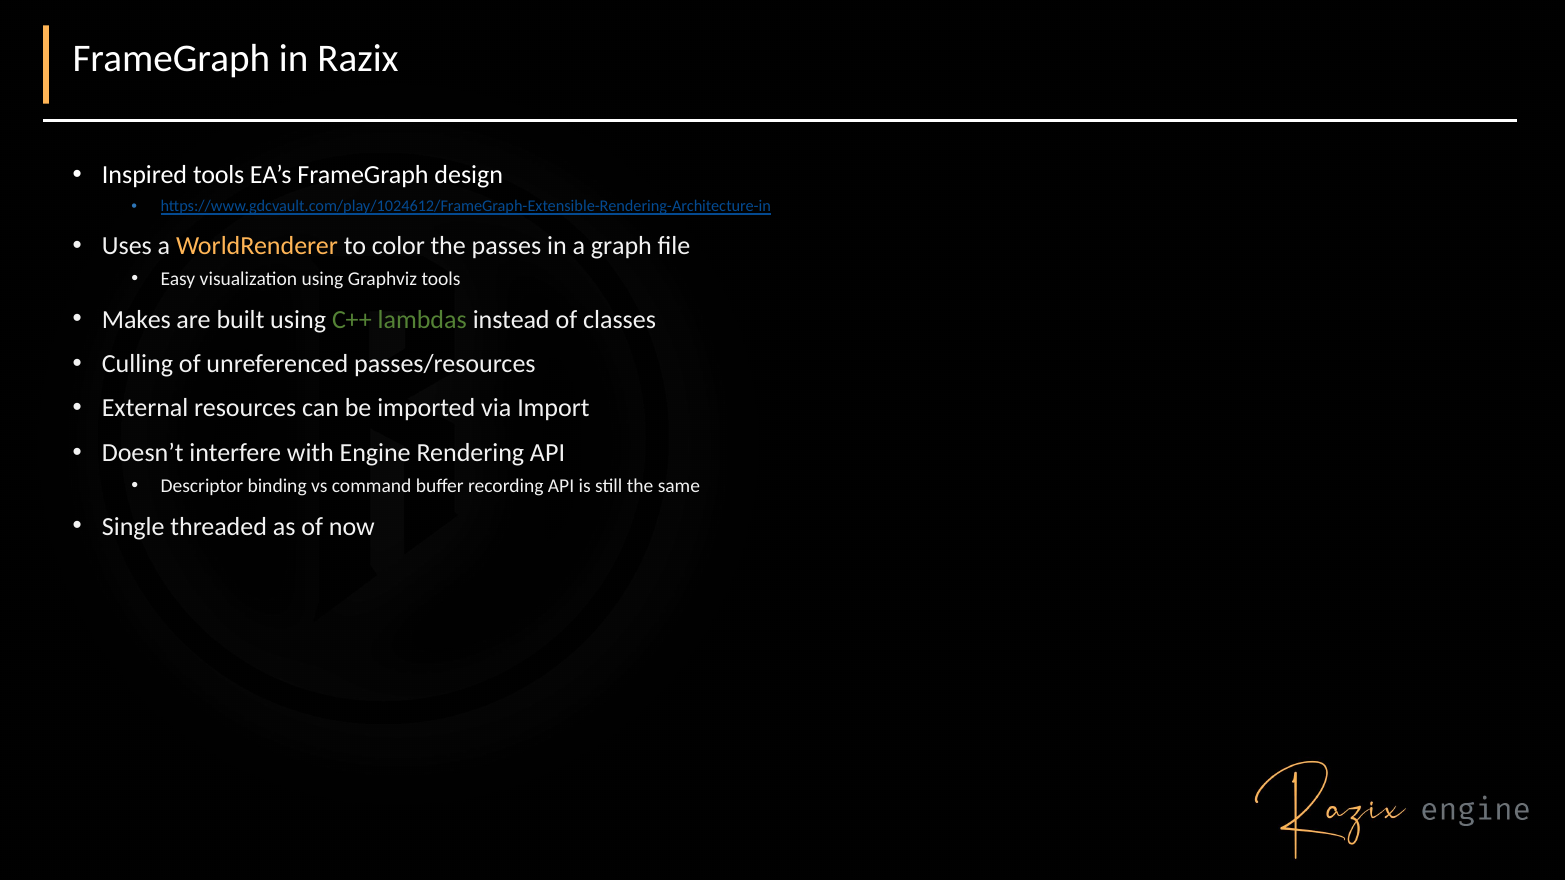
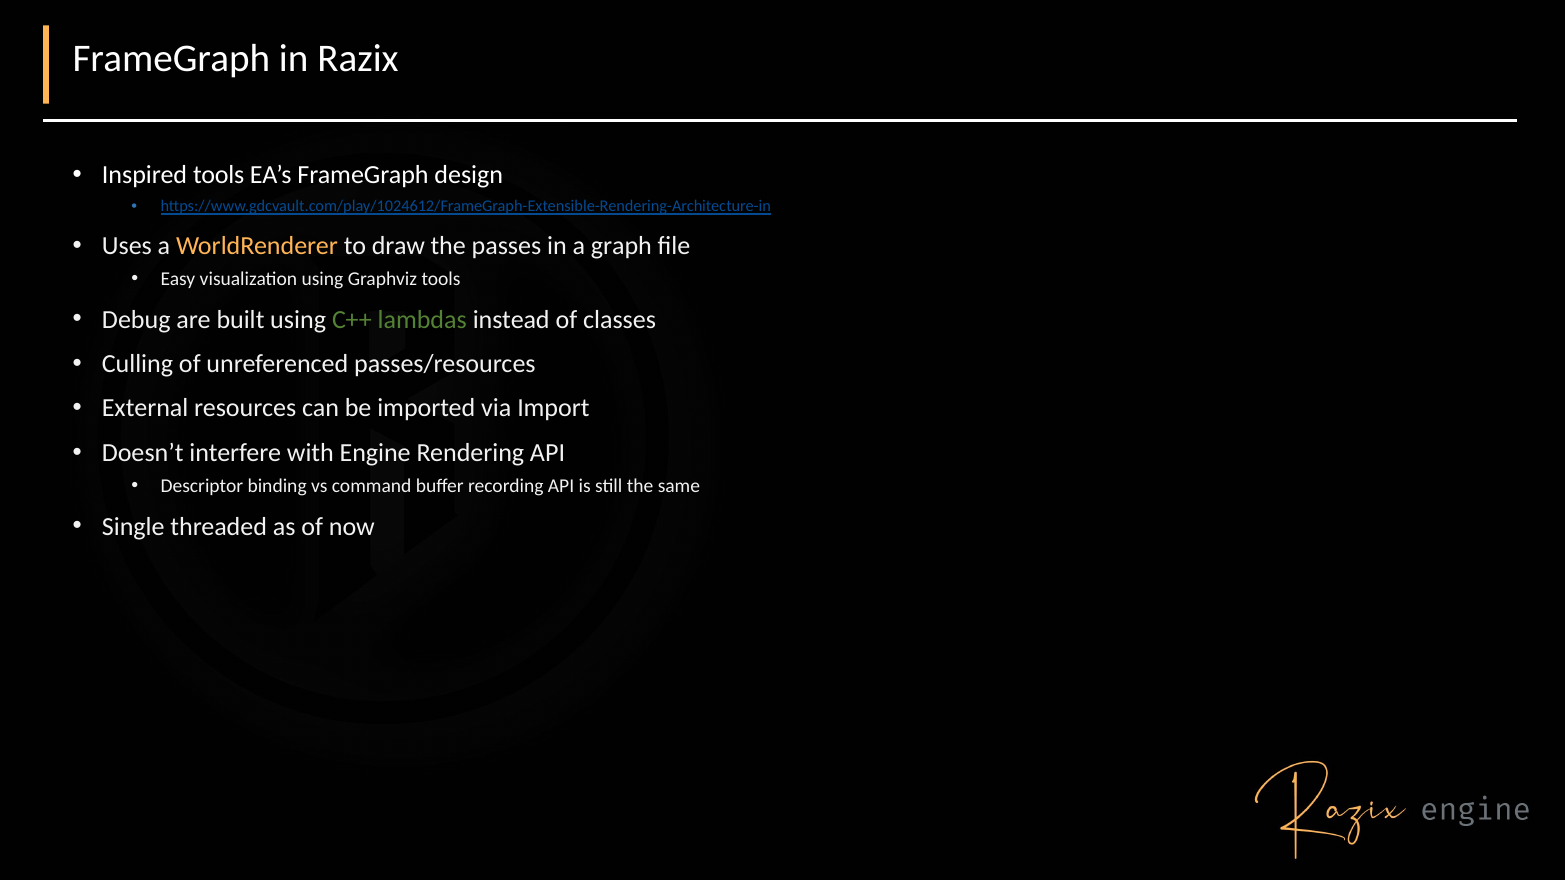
color: color -> draw (398, 246)
Makes: Makes -> Debug (136, 320)
